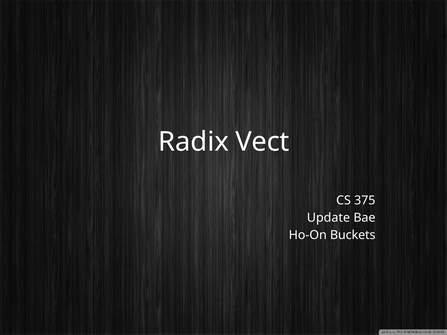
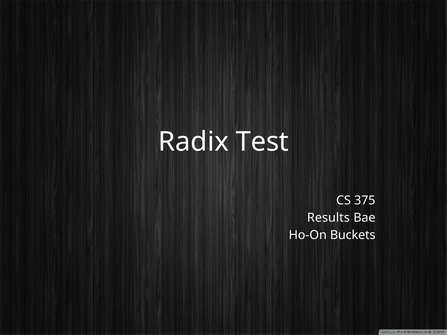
Vect: Vect -> Test (262, 142)
Update: Update -> Results (328, 218)
